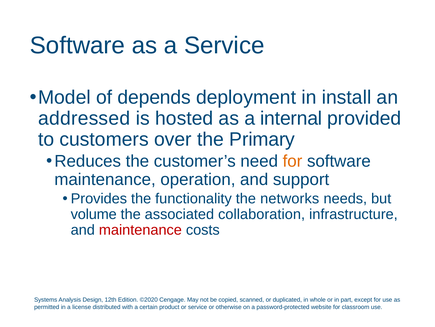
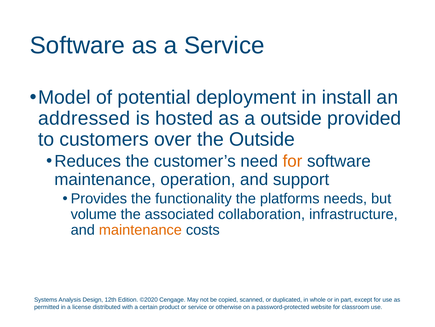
depends: depends -> potential (154, 97)
a internal: internal -> outside (291, 118)
the Primary: Primary -> Outside (262, 139)
networks: networks -> platforms (290, 198)
maintenance colour: red -> orange (140, 230)
